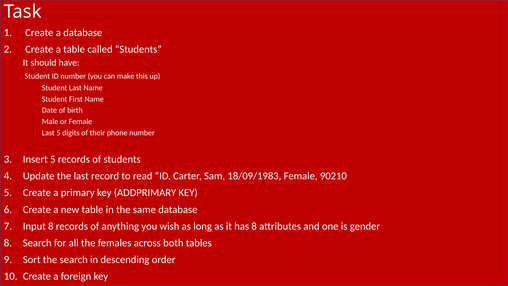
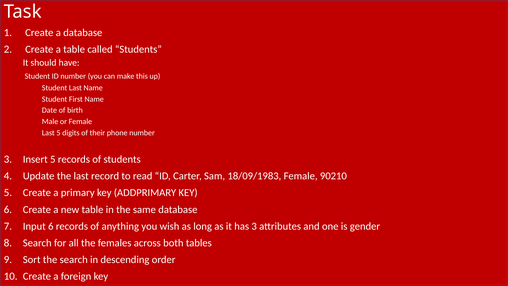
Input 8: 8 -> 6 (51, 226)
has 8: 8 -> 3 (254, 226)
